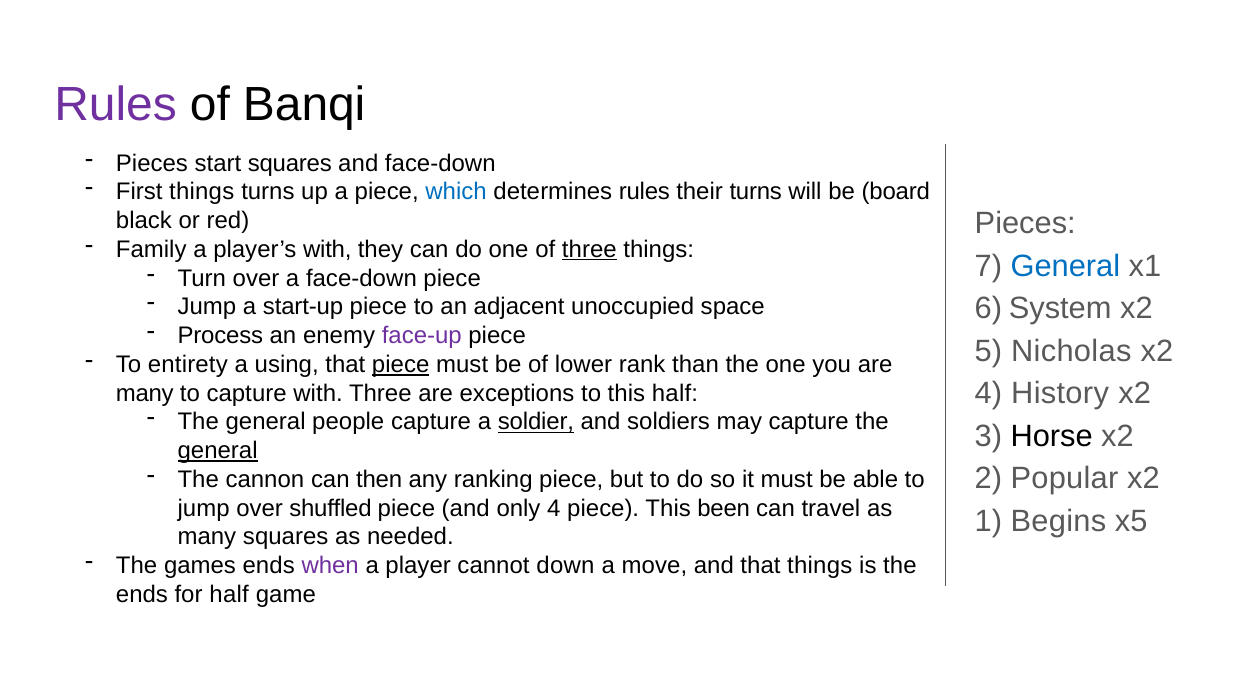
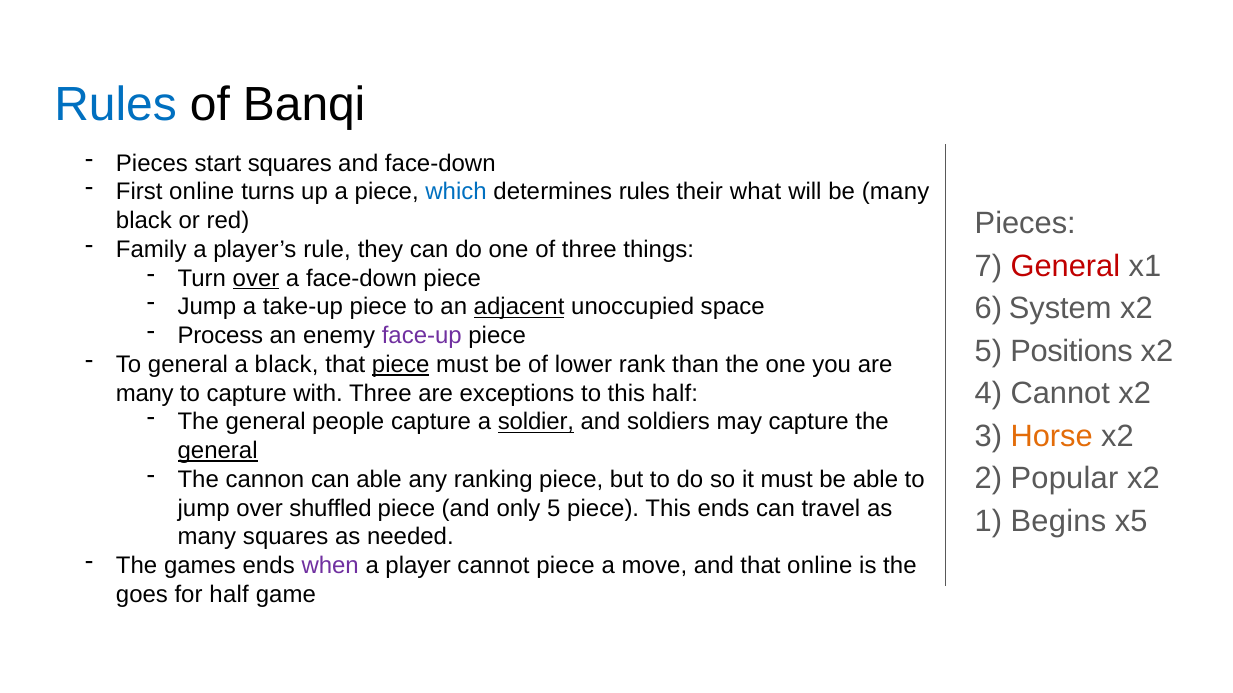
Rules colour: purple -> blue (116, 104)
First things: things -> online (202, 192)
their turns: turns -> what (755, 192)
be board: board -> many (896, 192)
player’s with: with -> rule (327, 250)
three underline: present -> none (589, 250)
General colour: blue -> red (1065, 266)
over underline: none -> present (256, 278)
start-up: start-up -> take-up (303, 307)
adjacent underline: none -> present (519, 307)
Nicholas: Nicholas -> Positions (1072, 352)
To entirety: entirety -> general (188, 365)
a using: using -> black (287, 365)
4 History: History -> Cannot (1060, 394)
Horse colour: black -> orange (1052, 437)
can then: then -> able (379, 480)
only 4: 4 -> 5 (554, 509)
This been: been -> ends (724, 509)
cannot down: down -> piece (565, 566)
that things: things -> online (820, 566)
ends: ends -> goes (142, 595)
